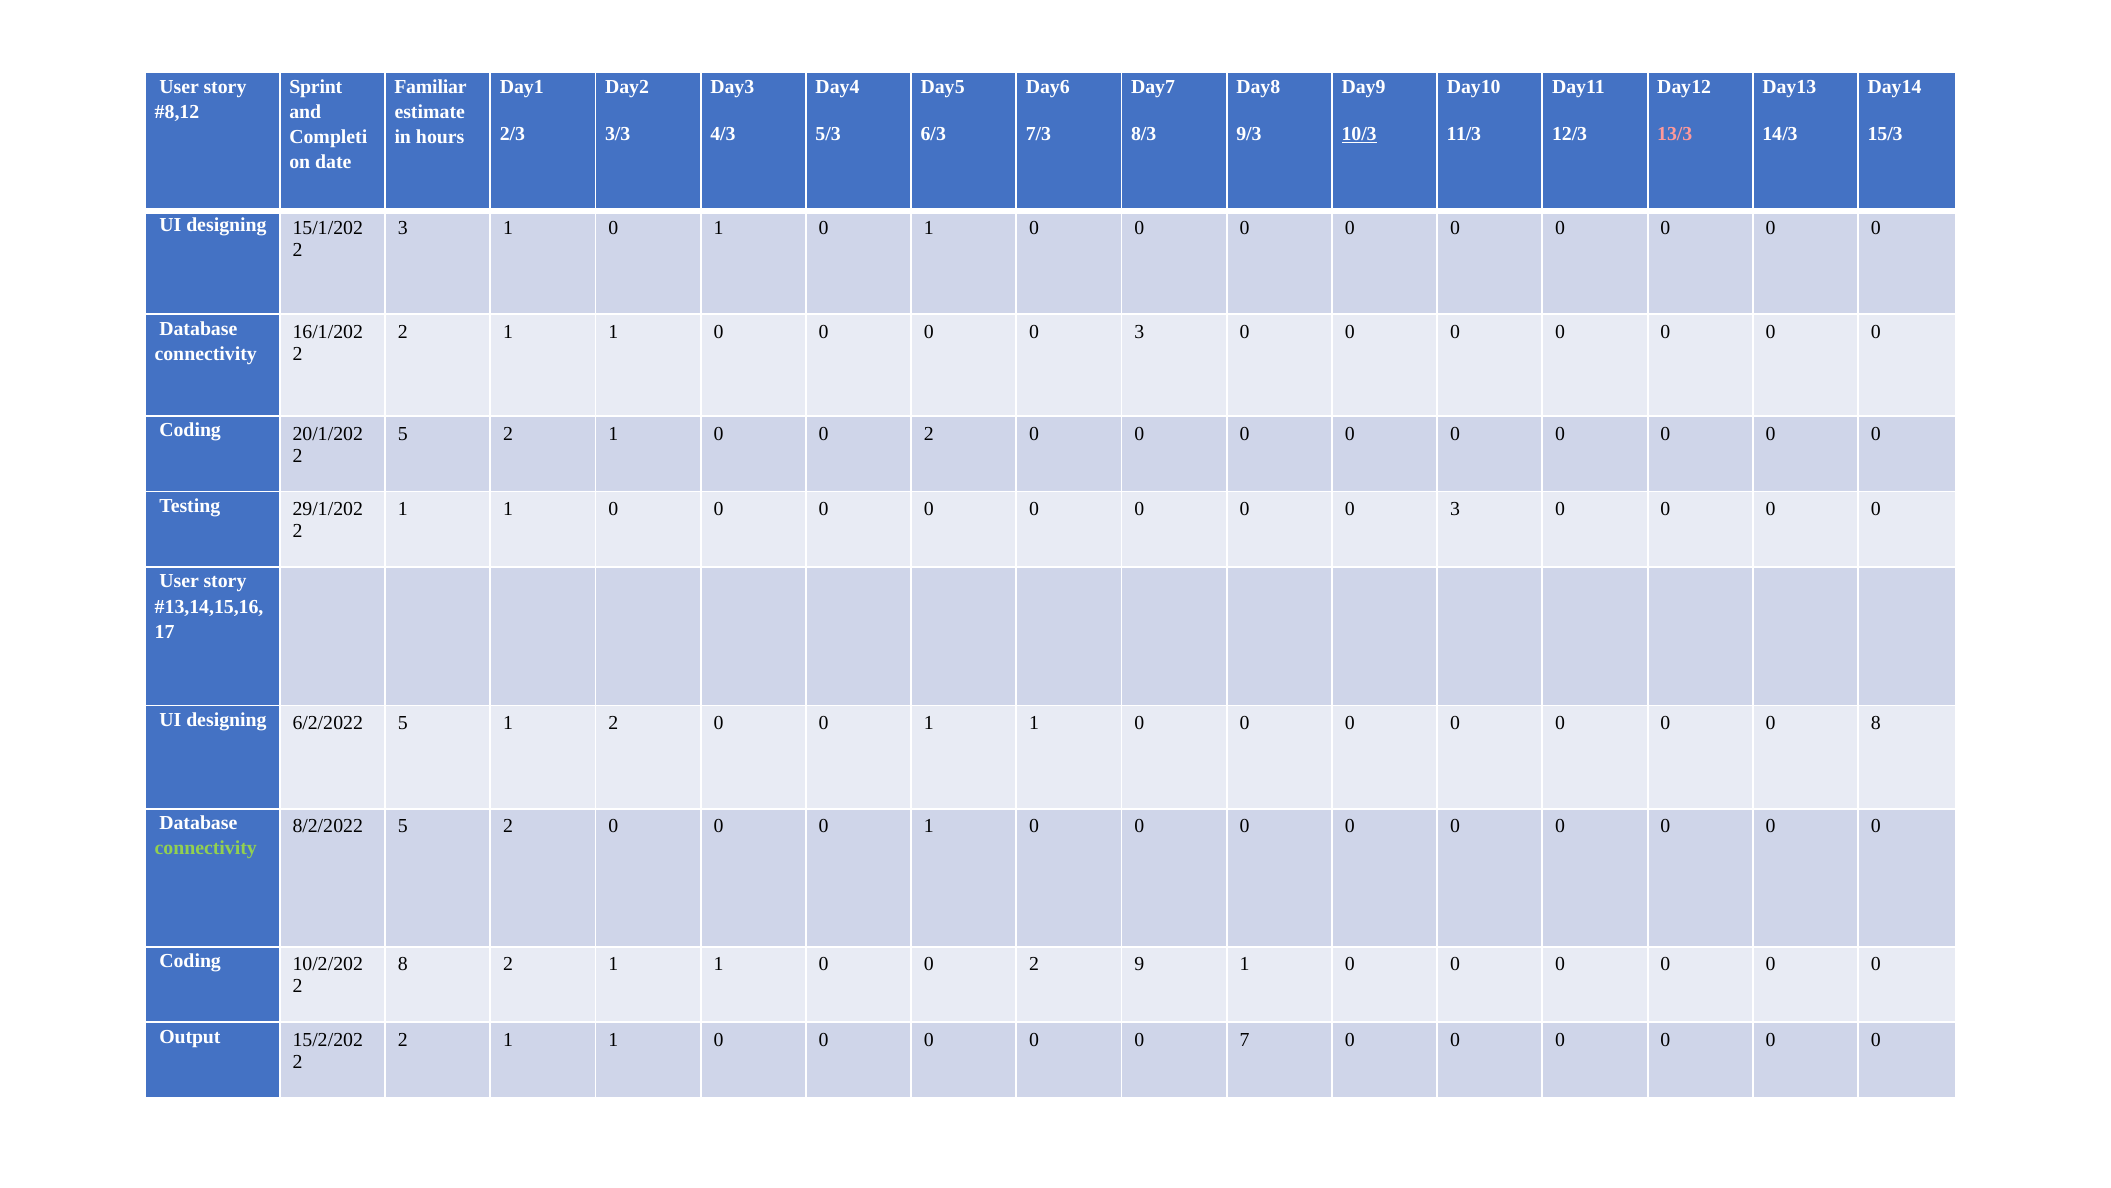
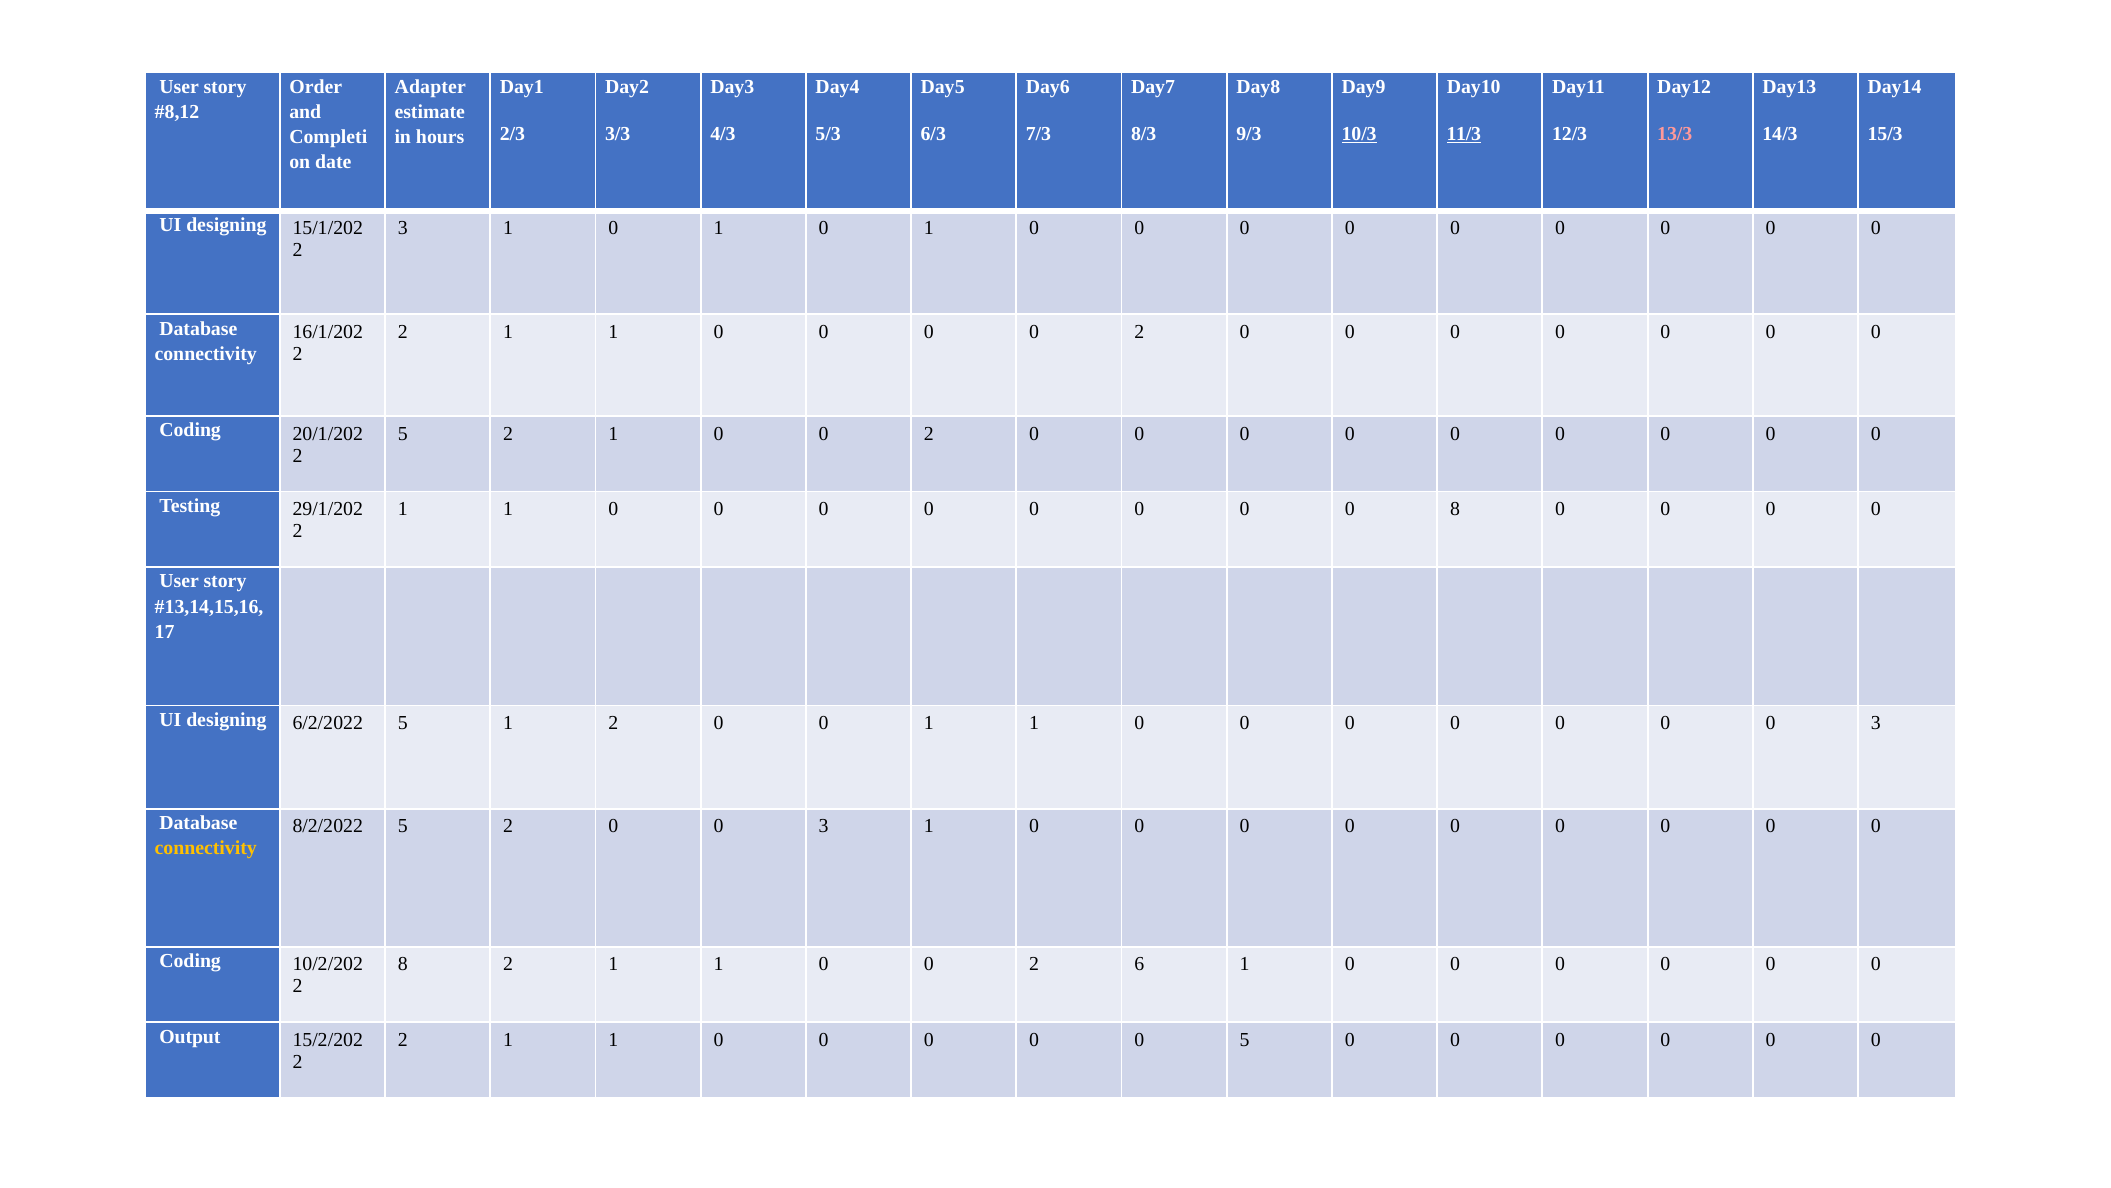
Sprint: Sprint -> Order (316, 87)
Familiar: Familiar -> Adapter (430, 87)
11/3 underline: none -> present (1464, 134)
3: 3 -> 2 (1139, 332)
3: 3 -> 8 (1455, 509)
0 0 0 8: 8 -> 3 (1876, 723)
0: 0 -> 3 (824, 826)
connectivity colour: light green -> yellow (206, 848)
9: 9 -> 6 (1139, 964)
0 7: 7 -> 5 (1245, 1039)
